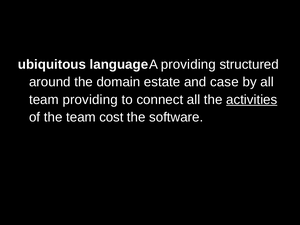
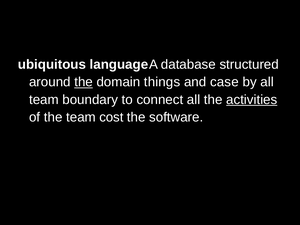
providing: providing -> database (188, 64)
the underline: none -> present (84, 82)
estate: estate -> things (162, 82)
team providing: providing -> boundary (90, 100)
